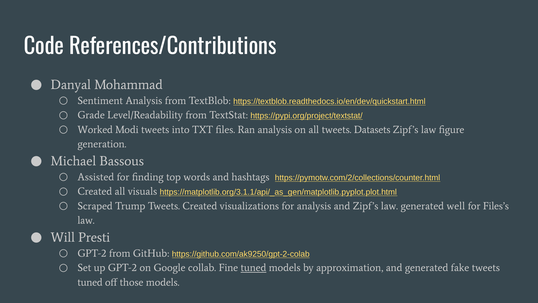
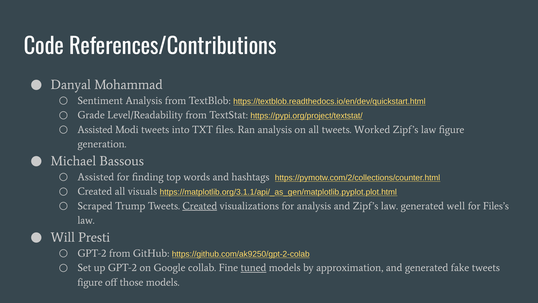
Worked: Worked -> Assisted (95, 129)
Datasets: Datasets -> Worked (372, 129)
Created underline: none -> present (200, 206)
tuned: tuned -> figure (90, 282)
